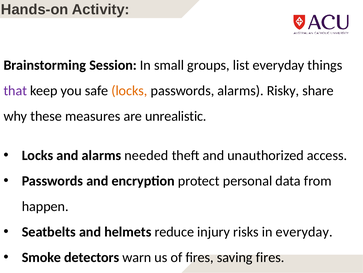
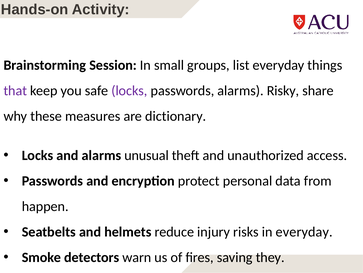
locks colour: orange -> purple (129, 91)
unrealistic: unrealistic -> dictionary (176, 116)
needed: needed -> unusual (147, 155)
saving fires: fires -> they (270, 257)
